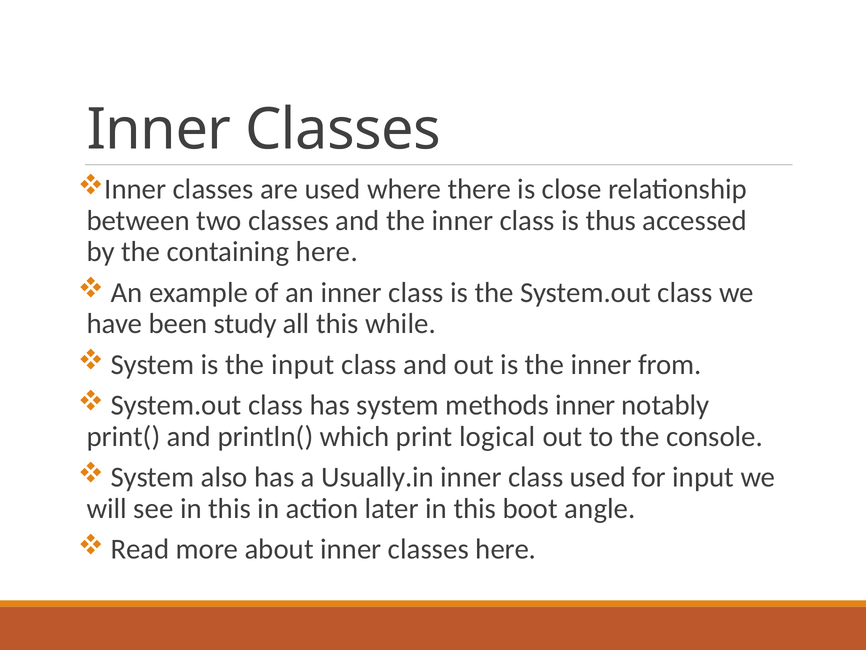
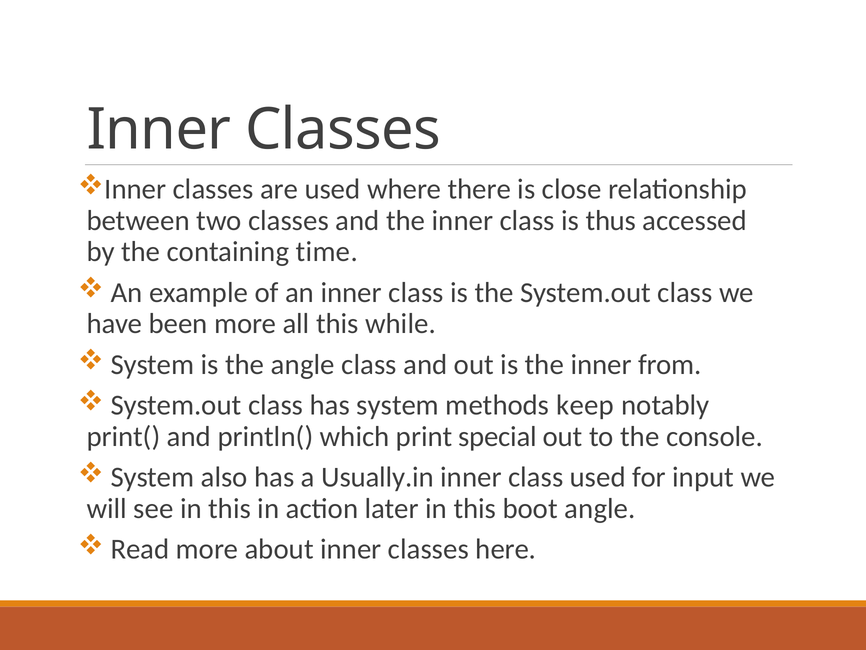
containing here: here -> time (327, 251)
been study: study -> more (245, 323)
the input: input -> angle (303, 364)
methods inner: inner -> keep (585, 405)
logical: logical -> special (498, 436)
